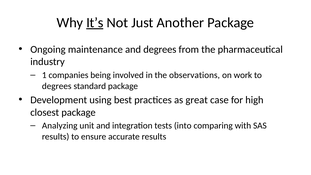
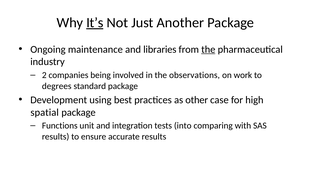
and degrees: degrees -> libraries (160, 49)
the underline: none -> present (208, 49)
1: 1 -> 2 (44, 75)
great: great -> other (197, 100)
closest: closest -> spatial (45, 112)
Analyzing: Analyzing -> Functions (60, 126)
